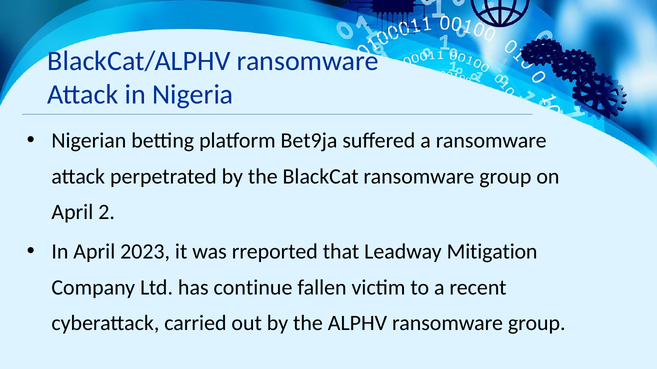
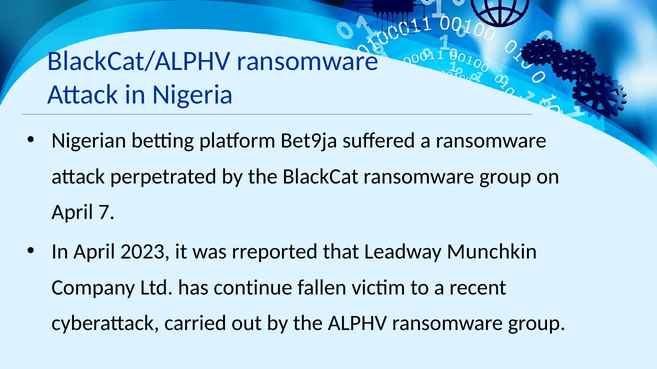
2: 2 -> 7 (107, 212)
Mitigation: Mitigation -> Munchkin (492, 252)
